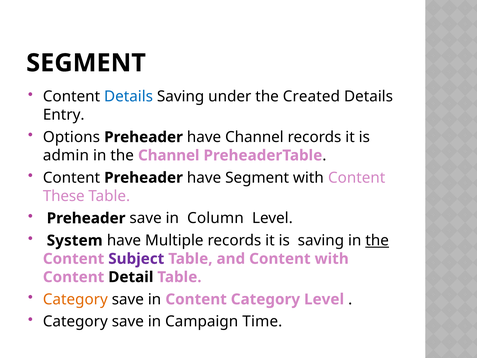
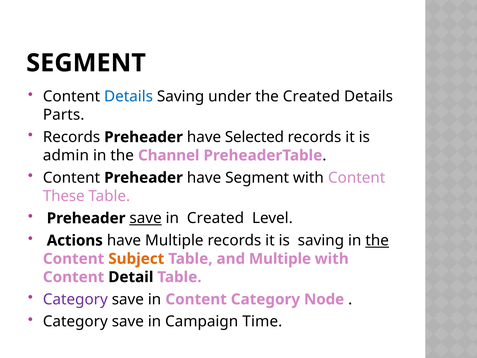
Entry: Entry -> Parts (64, 115)
Options: Options -> Records (72, 137)
have Channel: Channel -> Selected (254, 137)
save underline: none -> present (146, 218)
in Column: Column -> Created (215, 218)
System: System -> Actions (75, 240)
Subject colour: purple -> orange (136, 259)
and Content: Content -> Multiple (280, 259)
Category colour: orange -> purple (75, 299)
Category Level: Level -> Node (324, 299)
